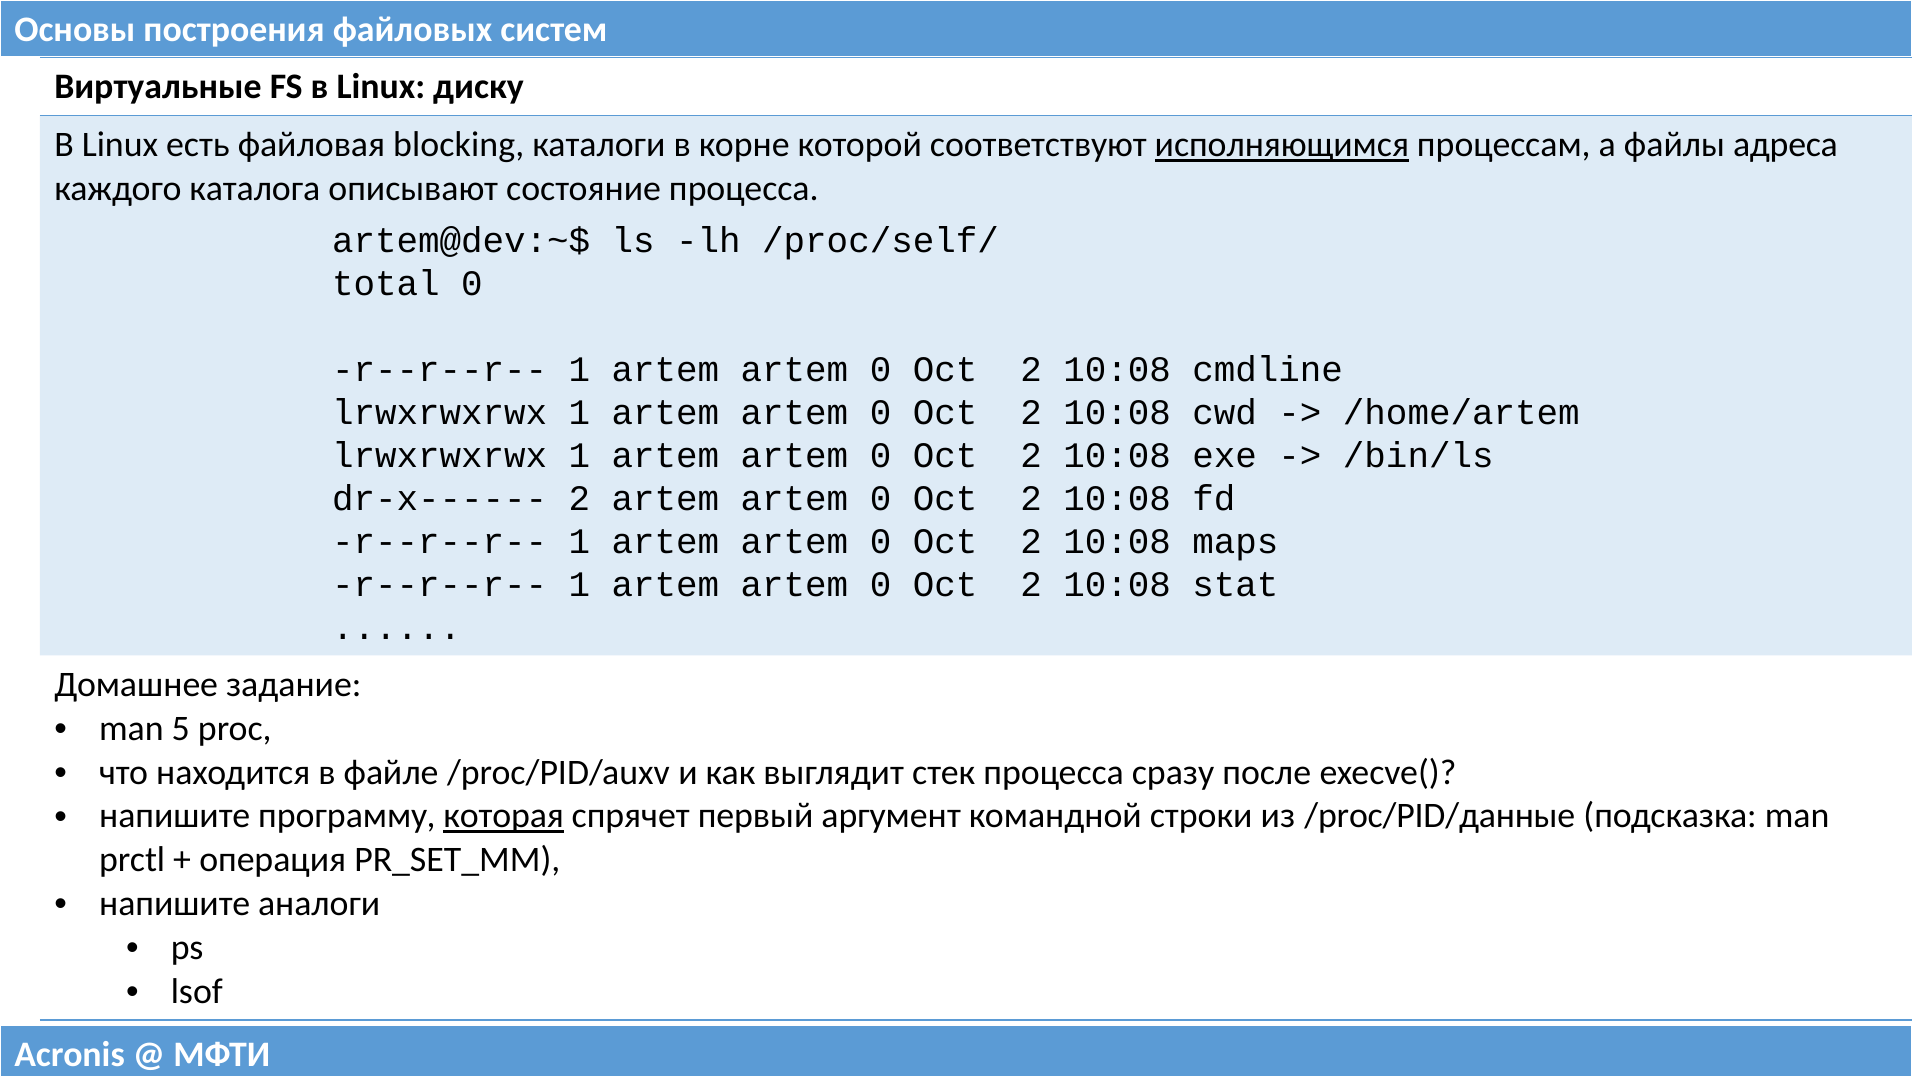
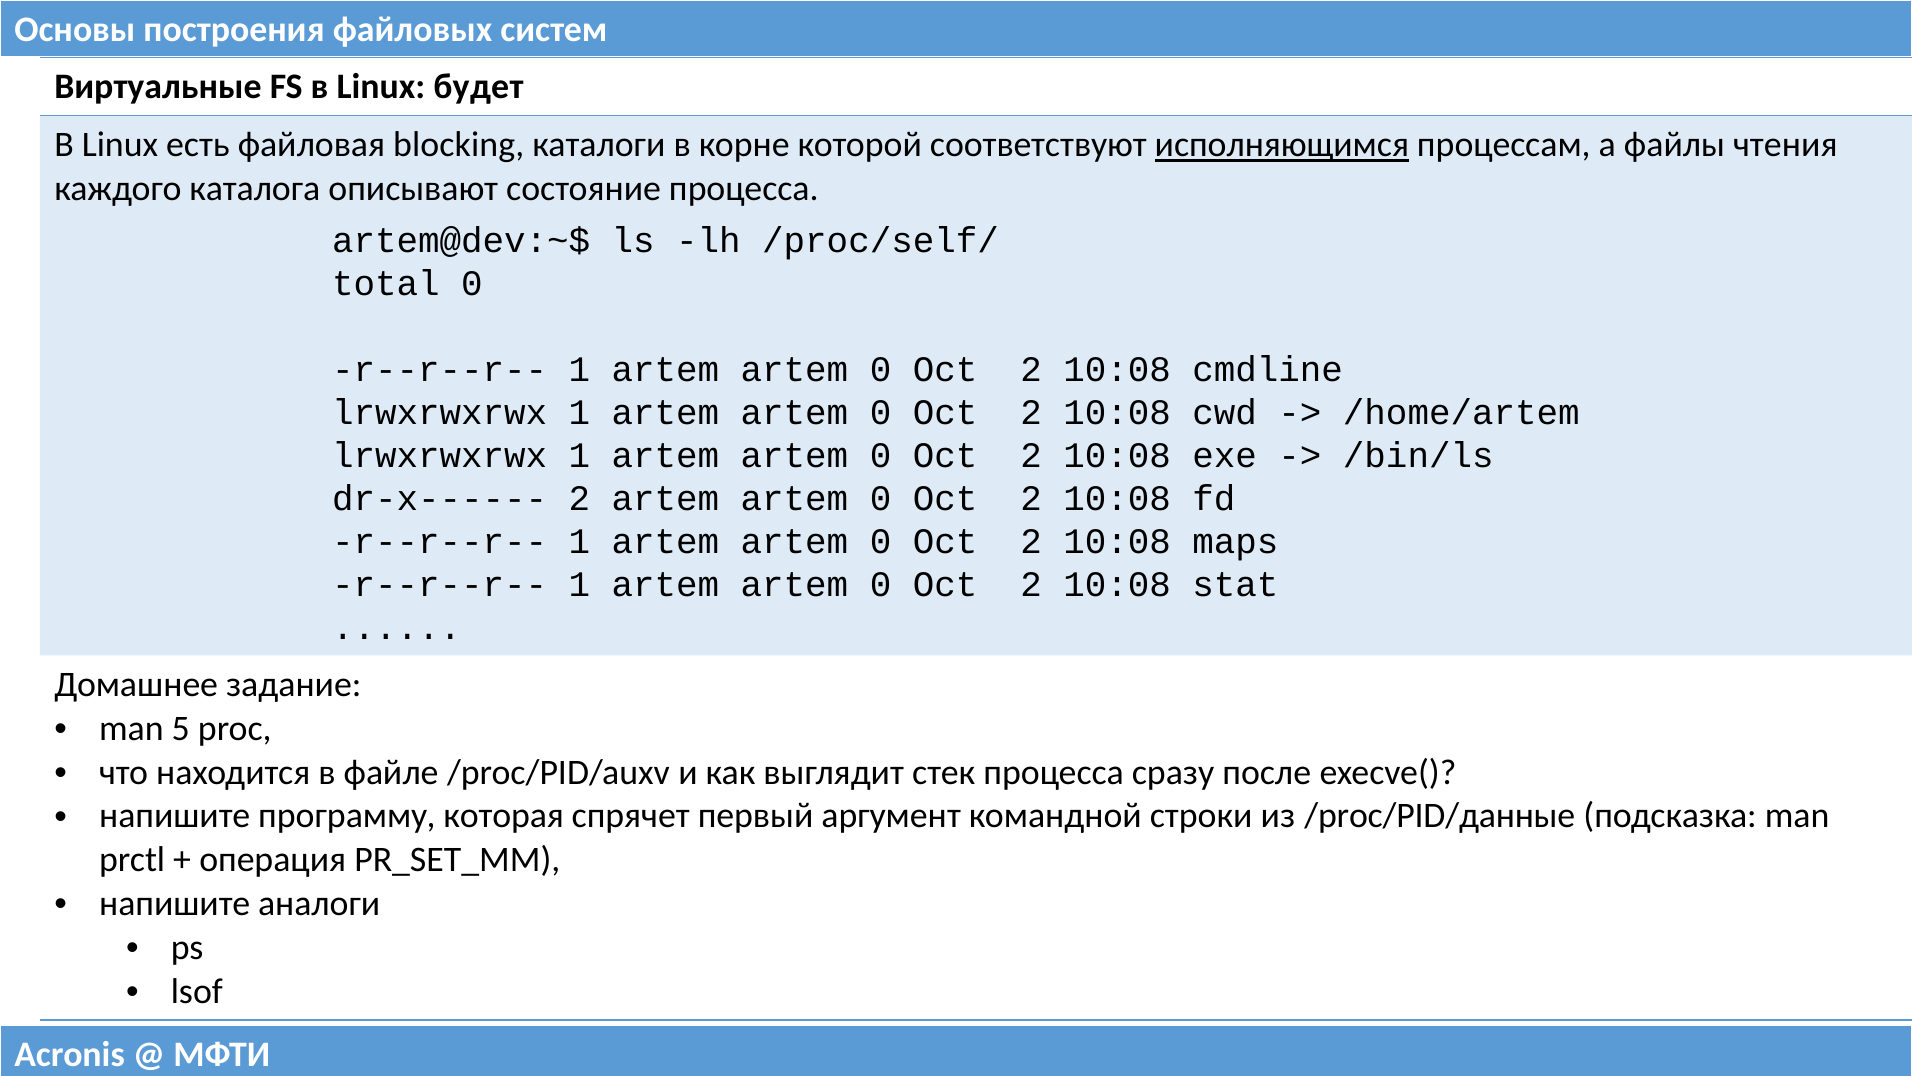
диску: диску -> будет (478, 87)
адреса: адреса -> чтения (1785, 145)
которая underline: present -> none (504, 816)
